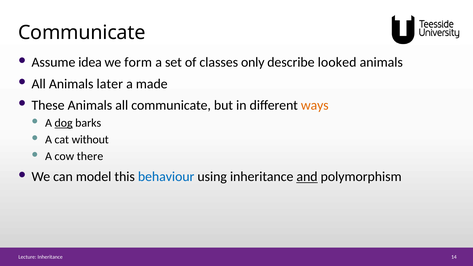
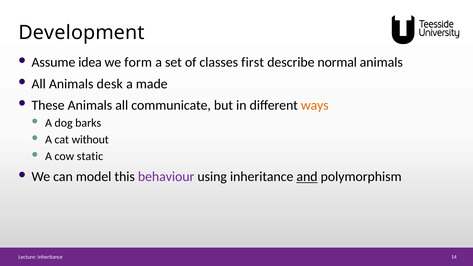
Communicate: Communicate -> Development (82, 33)
only: only -> first (253, 62)
looked: looked -> normal (337, 62)
later: later -> desk (110, 84)
dog underline: present -> none (64, 123)
there: there -> static (90, 156)
behaviour colour: blue -> purple (166, 177)
